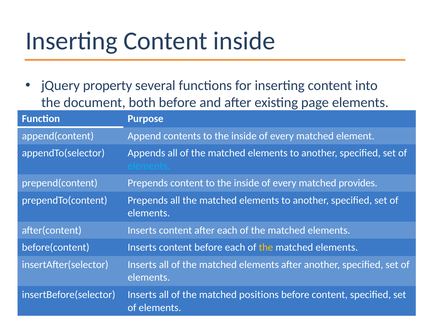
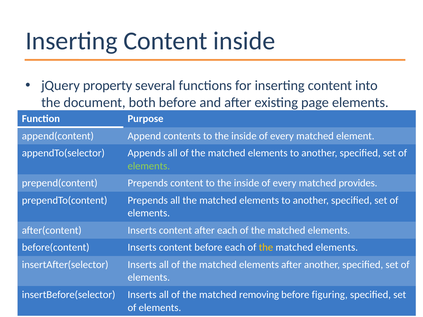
elements colour: light blue -> light green (149, 166)
positions: positions -> removing (259, 295)
before content: content -> figuring (330, 295)
